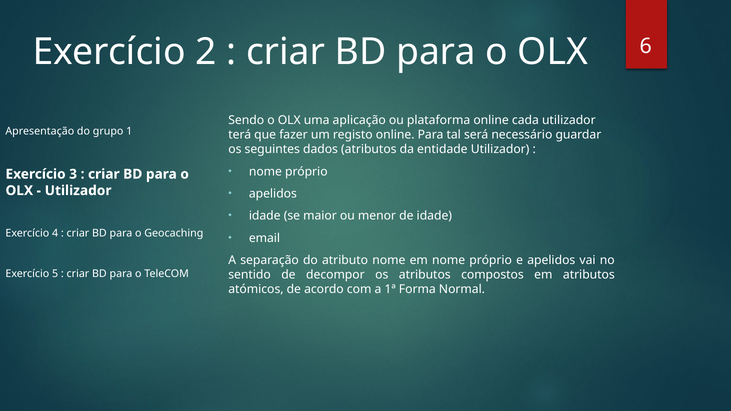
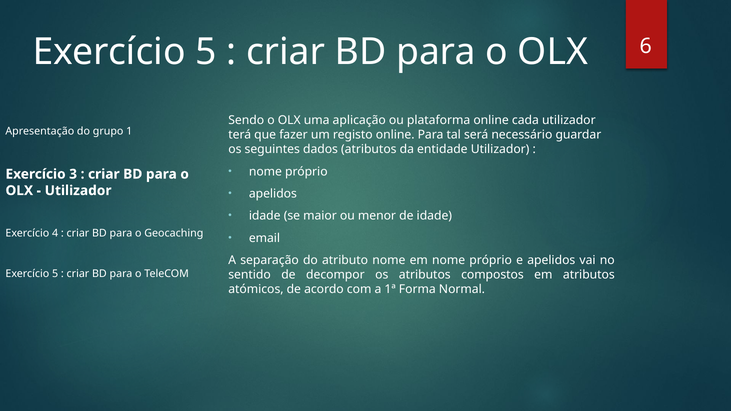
2: 2 -> 5 (206, 52)
